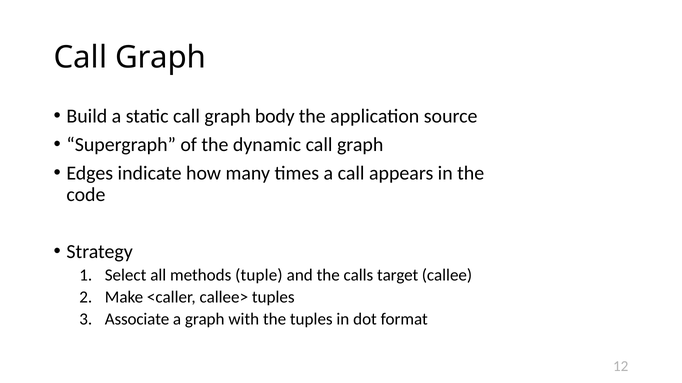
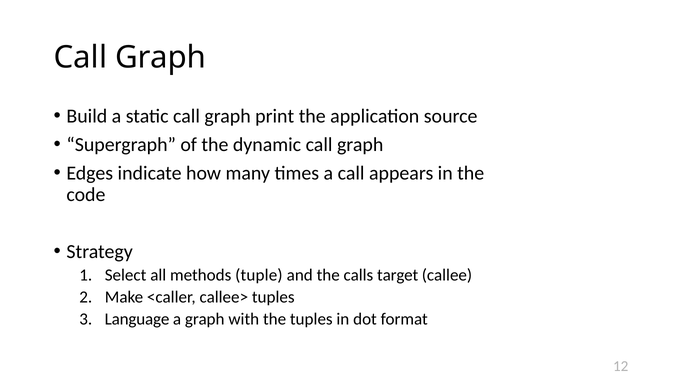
body: body -> print (275, 116)
Associate: Associate -> Language (137, 319)
